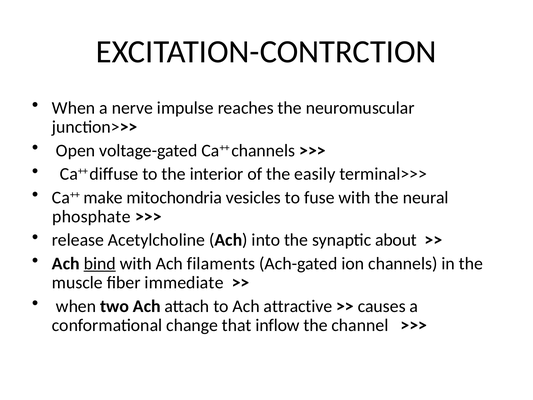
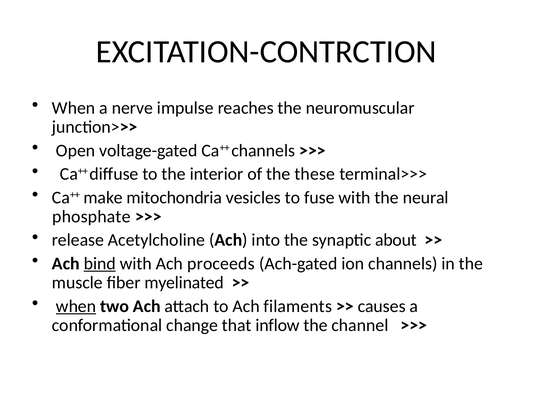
easily: easily -> these (315, 174)
filaments: filaments -> proceeds (221, 263)
immediate: immediate -> myelinated (184, 283)
when underline: none -> present (76, 306)
attractive: attractive -> filaments (298, 306)
